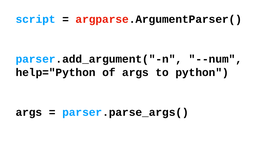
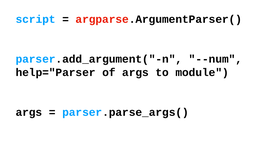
help="Python: help="Python -> help="Parser (56, 72)
python: python -> module (202, 72)
